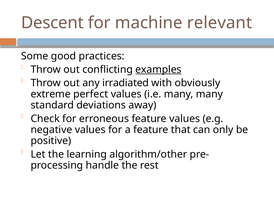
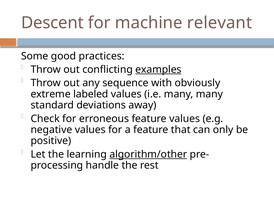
irradiated: irradiated -> sequence (126, 83)
perfect: perfect -> labeled (91, 94)
algorithm/other underline: none -> present (148, 155)
